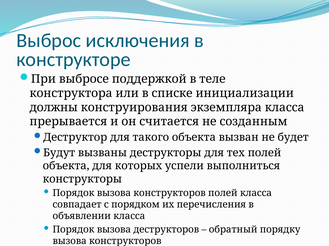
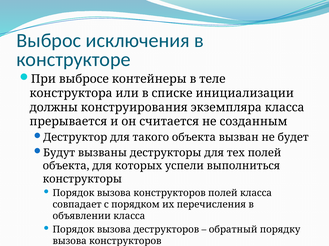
поддержкой: поддержкой -> контейнеры (149, 79)
